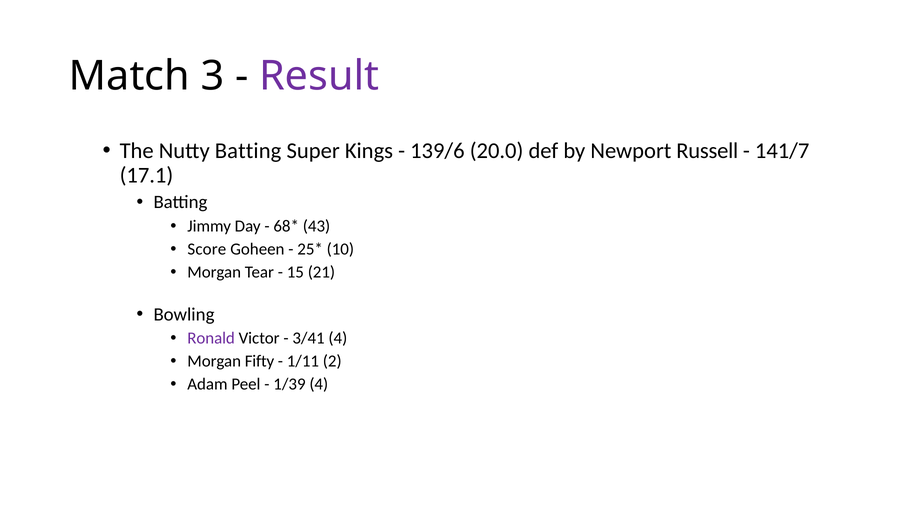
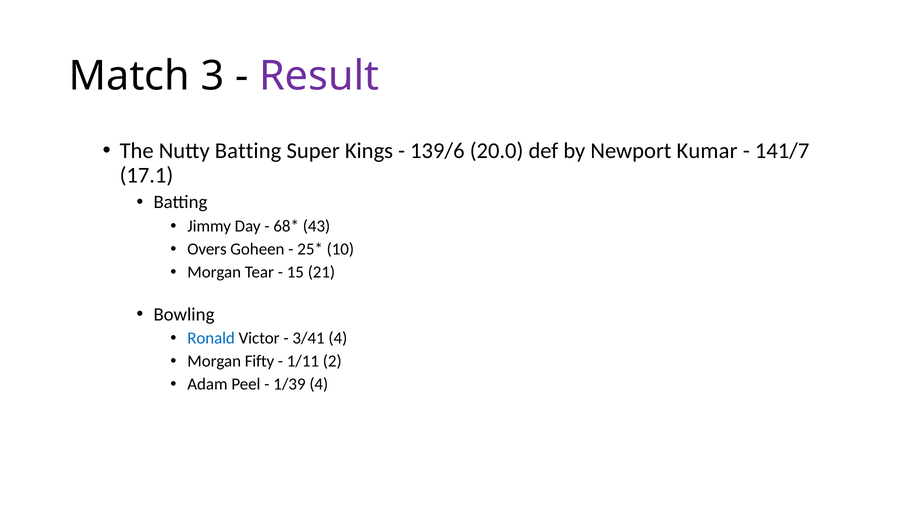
Russell: Russell -> Kumar (707, 151)
Score: Score -> Overs (207, 249)
Ronald colour: purple -> blue (211, 338)
